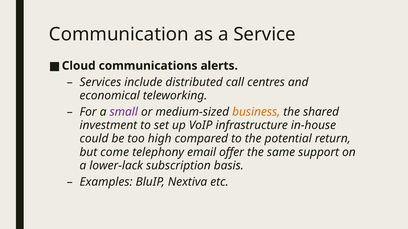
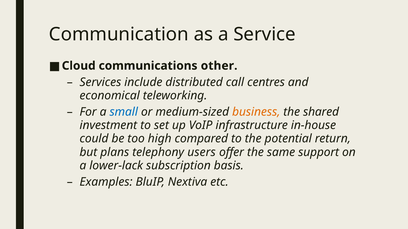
alerts: alerts -> other (219, 66)
small colour: purple -> blue (124, 112)
come: come -> plans (115, 152)
email: email -> users (202, 152)
